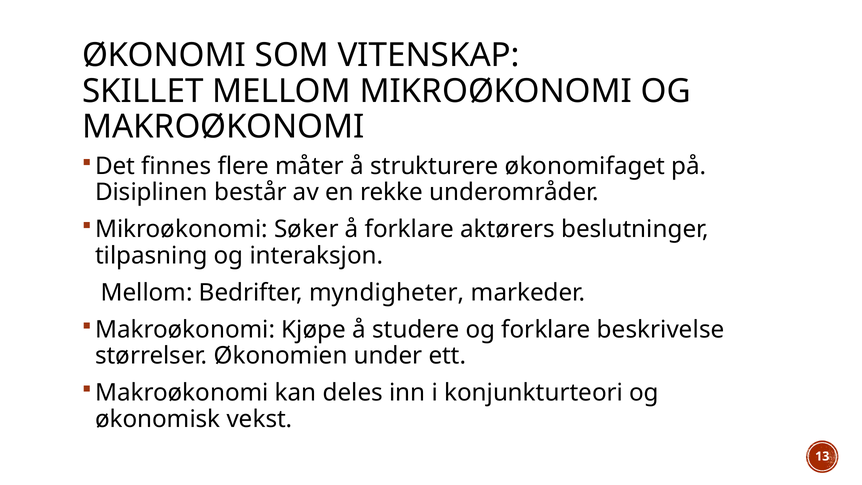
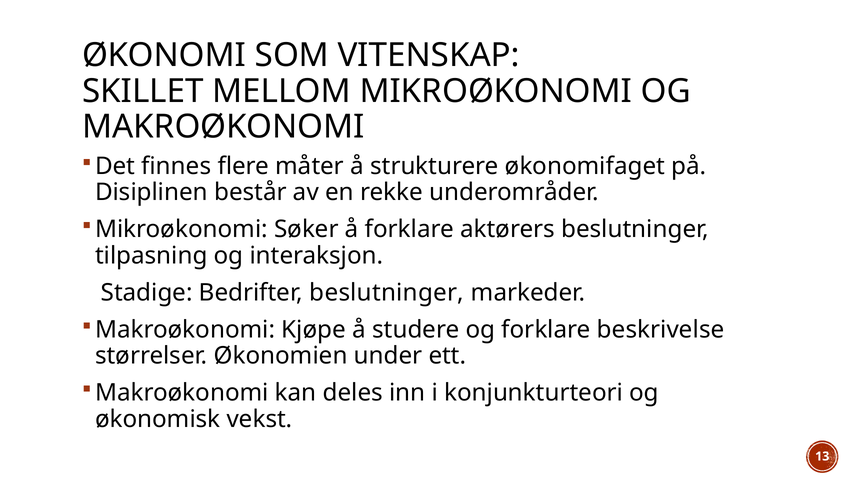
Mellom: Mellom -> Stadige (147, 293)
Bedrifter myndigheter: myndigheter -> beslutninger (387, 293)
